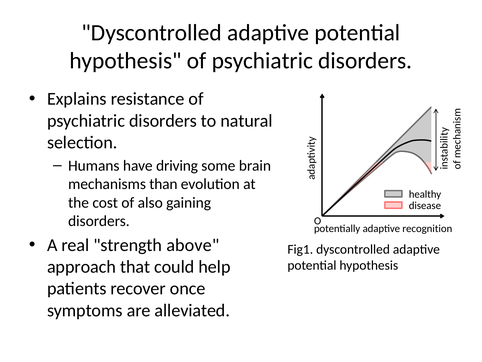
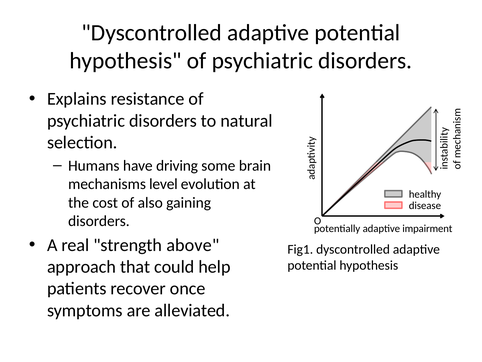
than: than -> level (163, 184)
recognition: recognition -> impairment (427, 228)
